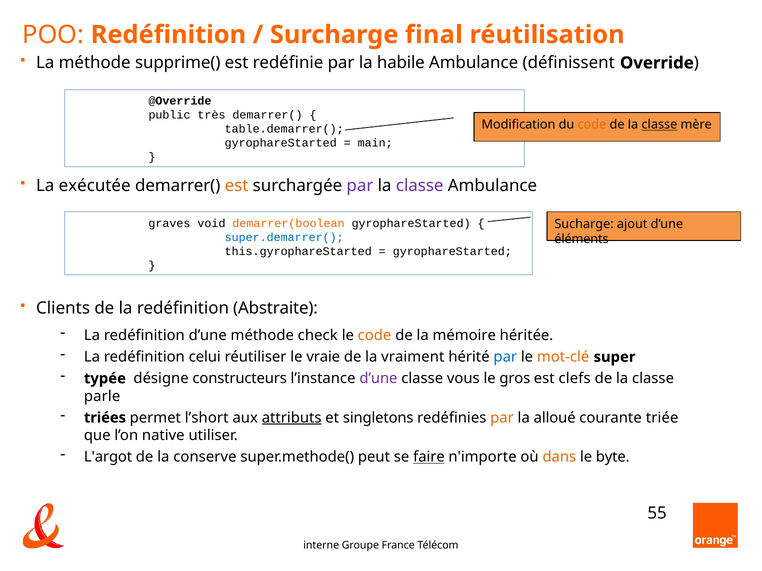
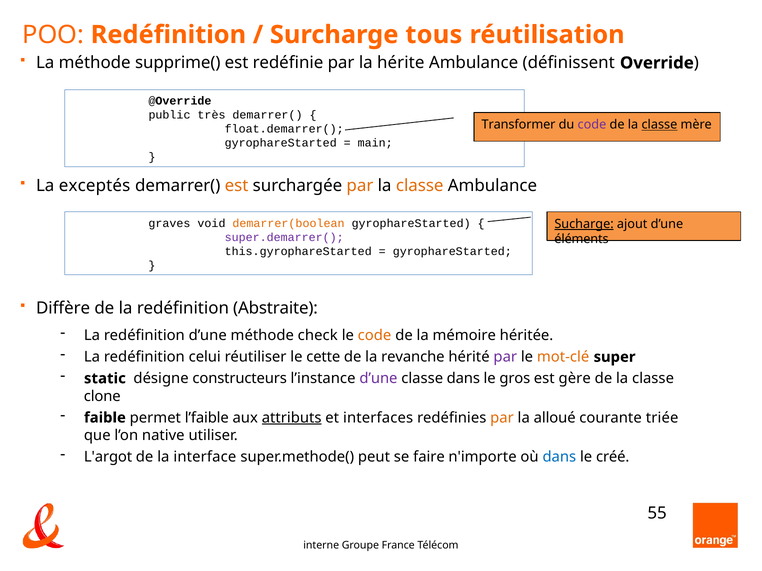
final: final -> tous (434, 35)
habile: habile -> hérite (401, 63)
Modification: Modification -> Transformer (519, 125)
code colour: orange -> purple (592, 125)
table.demarrer(: table.demarrer( -> float.demarrer( (284, 129)
exécutée: exécutée -> exceptés (95, 186)
par colour: purple -> orange (360, 186)
classe colour: purple -> orange (420, 186)
Sucharge underline: none -> present (584, 224)
super.demarrer( colour: blue -> purple (284, 237)
Clients: Clients -> Diffère (63, 308)
vraie: vraie -> cette (323, 357)
vraiment: vraiment -> revanche (413, 357)
par colour: blue -> purple (505, 357)
typée: typée -> static (105, 379)
classe vous: vous -> dans (463, 379)
clefs: clefs -> gère (575, 379)
parle: parle -> clone (102, 397)
triées: triées -> faible (105, 418)
l’short: l’short -> l’faible (207, 418)
singletons: singletons -> interfaces (378, 418)
conserve: conserve -> interface (205, 457)
faire underline: present -> none (429, 457)
dans colour: orange -> blue (559, 457)
byte: byte -> créé (613, 457)
